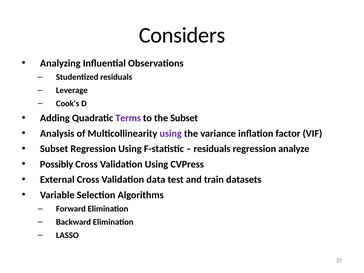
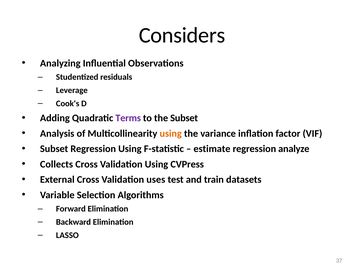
using colour: purple -> orange (171, 133)
residuals: residuals -> estimate (212, 149)
Possibly: Possibly -> Collects (57, 164)
data: data -> uses (156, 180)
